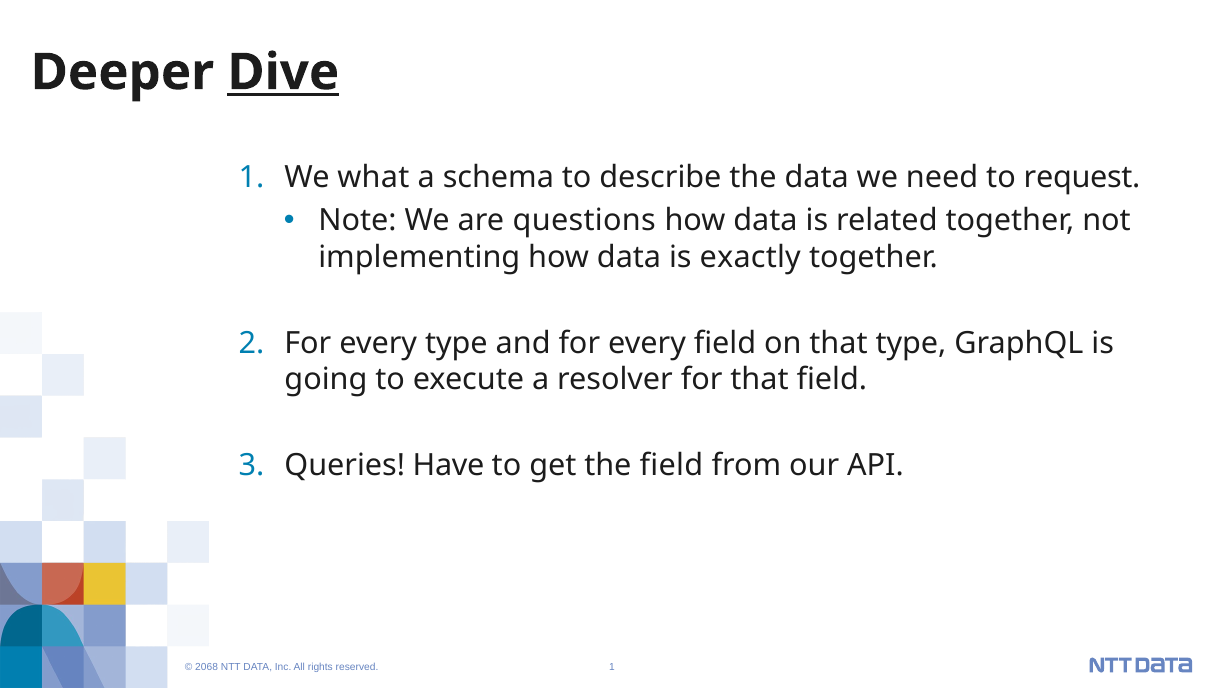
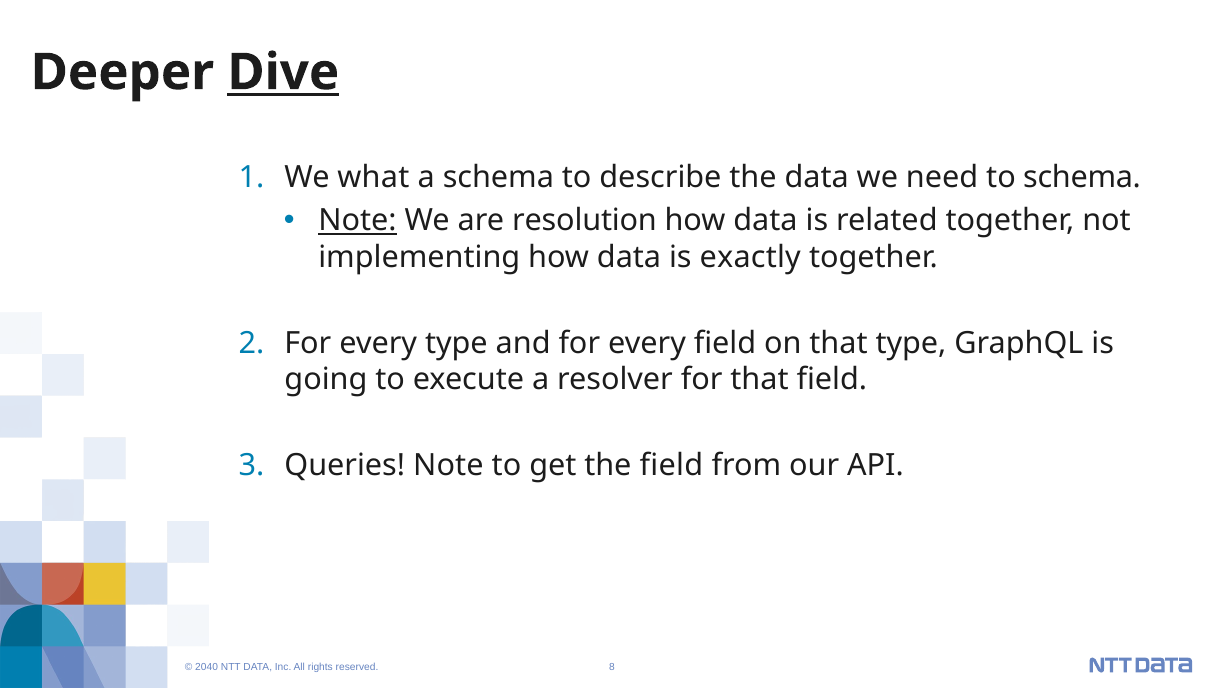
to request: request -> schema (1082, 178)
Note underline: none -> present (358, 221)
questions: questions -> resolution (585, 221)
Queries Have: Have -> Note (448, 466)
2068: 2068 -> 2040 (207, 668)
reserved 1: 1 -> 8 (612, 668)
